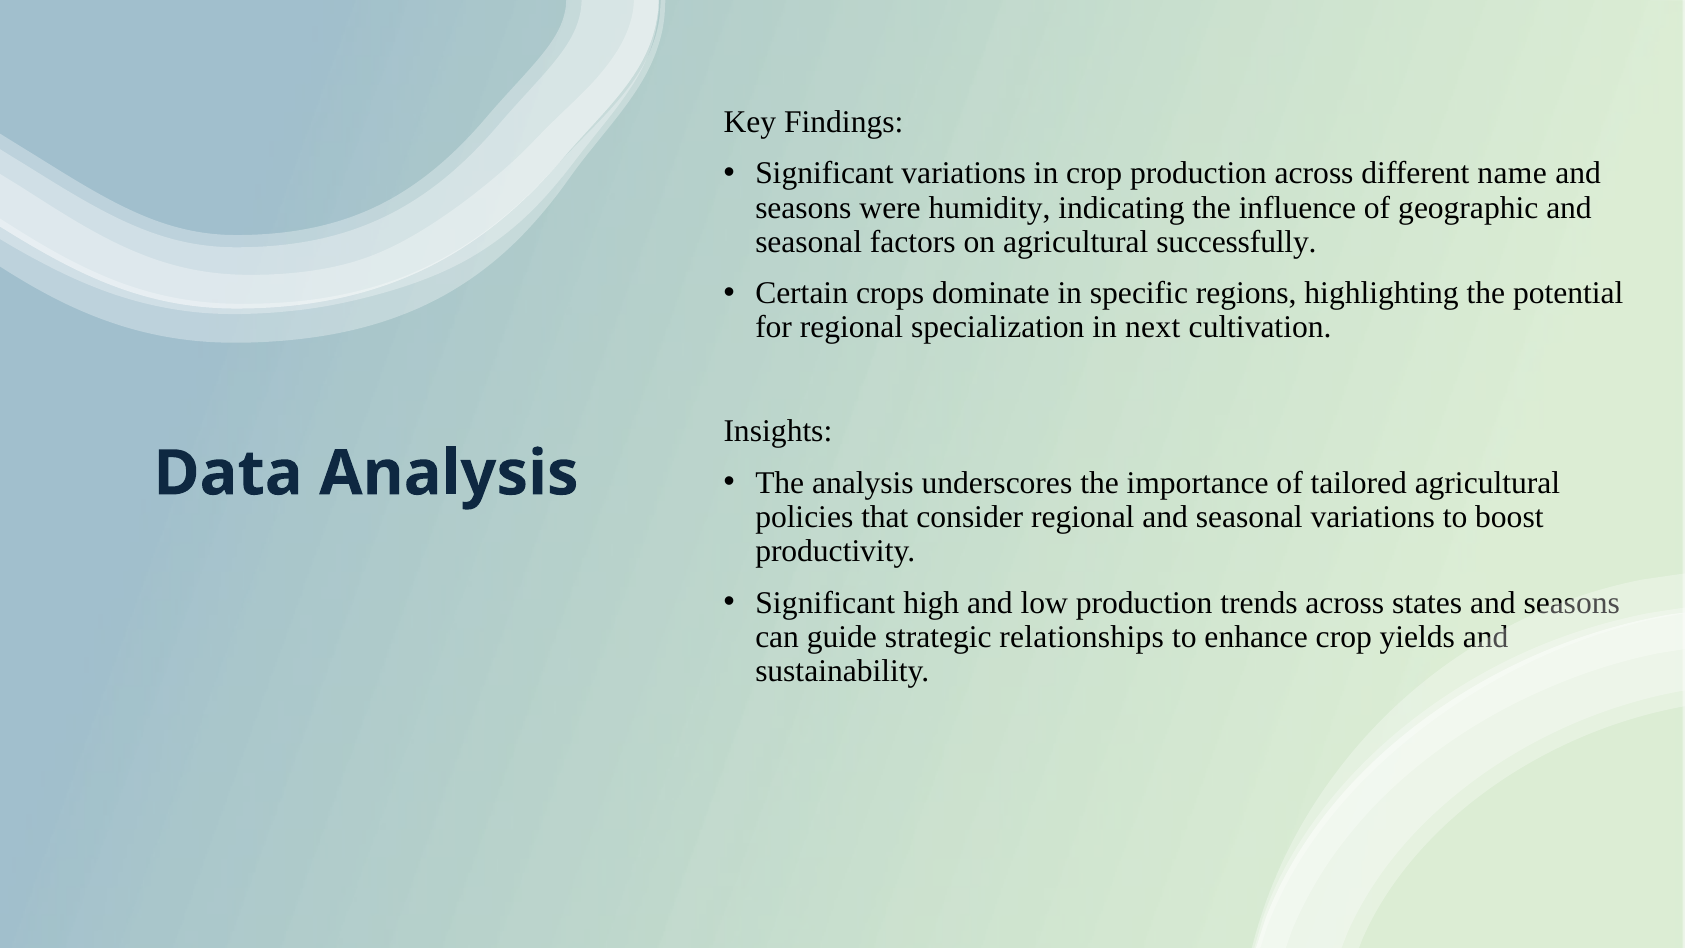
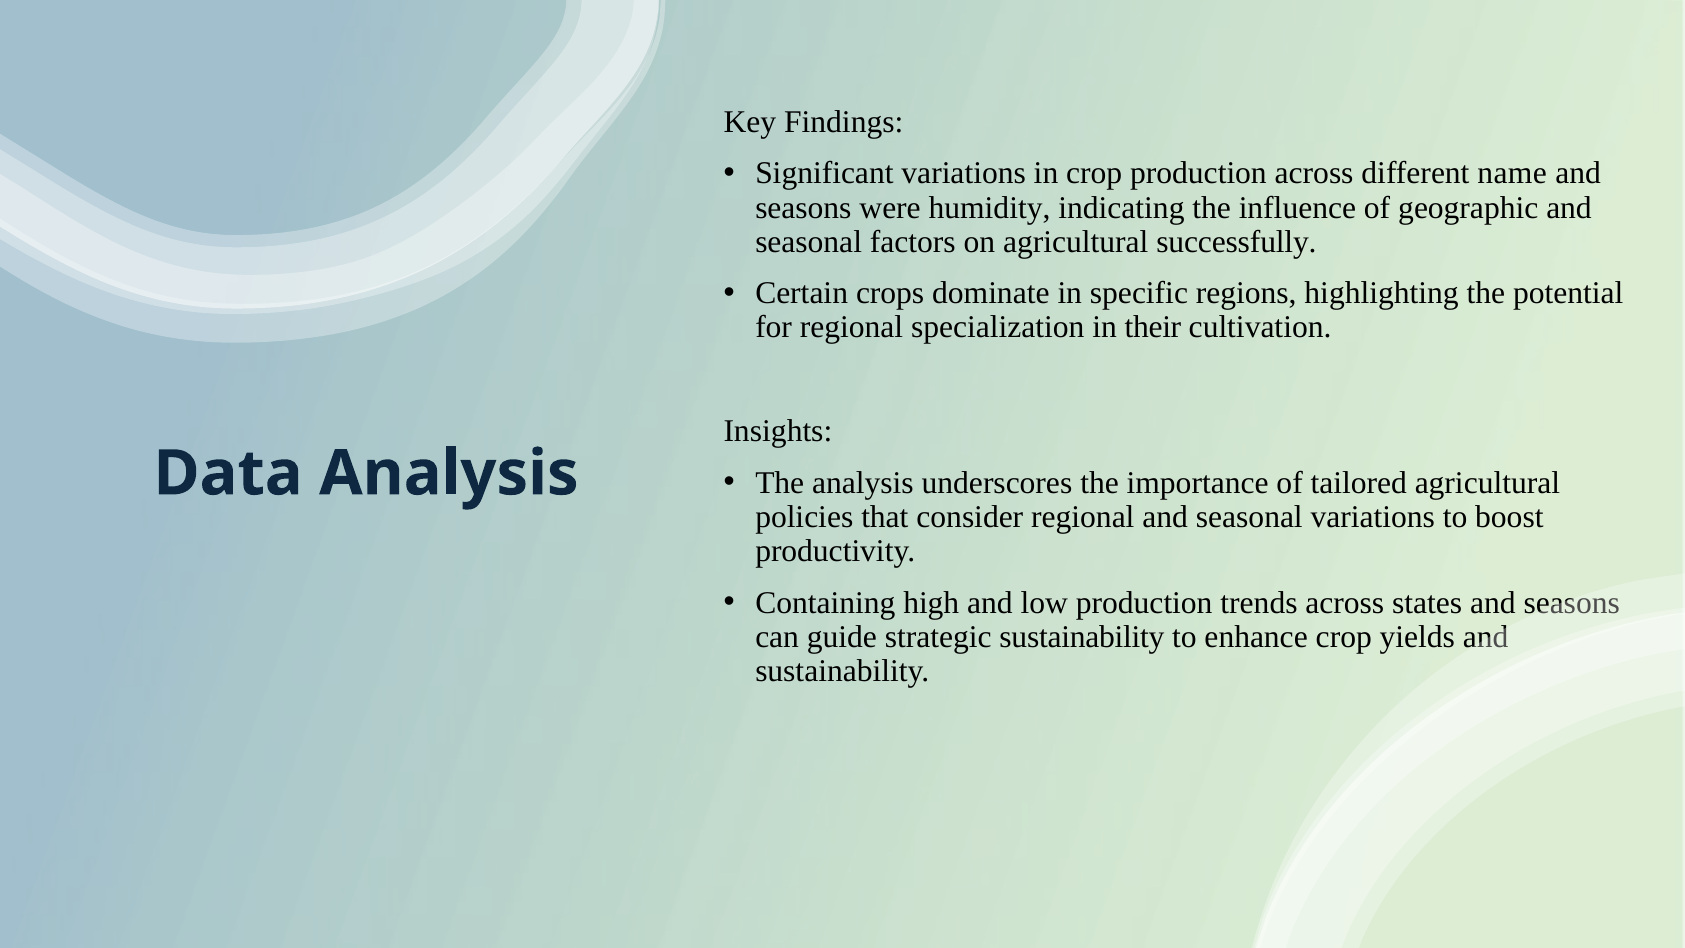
next: next -> their (1153, 327)
Significant: Significant -> Containing (825, 602)
strategic relationships: relationships -> sustainability (1082, 637)
